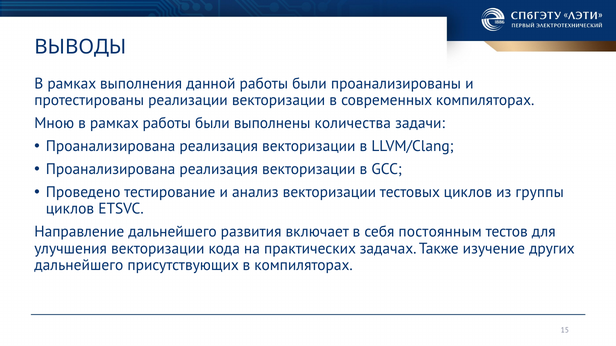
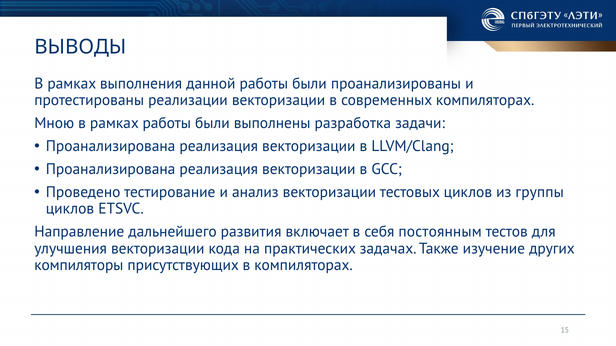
количества: количества -> разработка (353, 123)
дальнейшего: дальнейшего -> компиляторы (79, 265)
